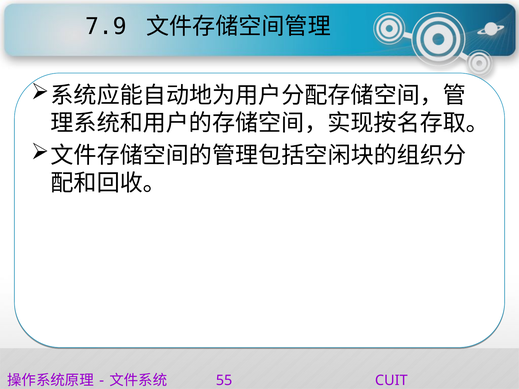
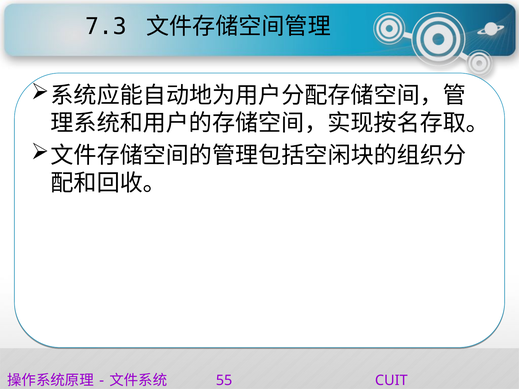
7.9: 7.9 -> 7.3 (106, 27)
